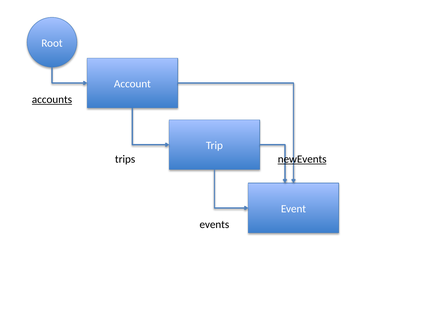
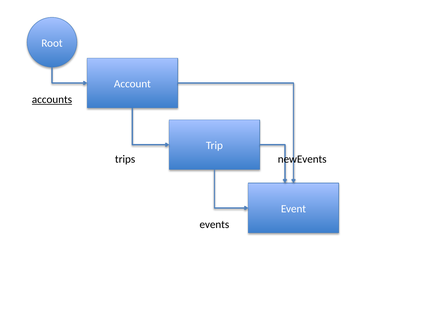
newEvents underline: present -> none (302, 159)
